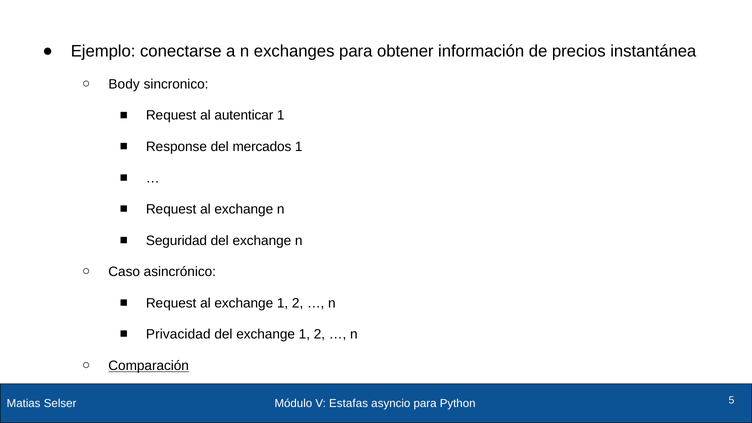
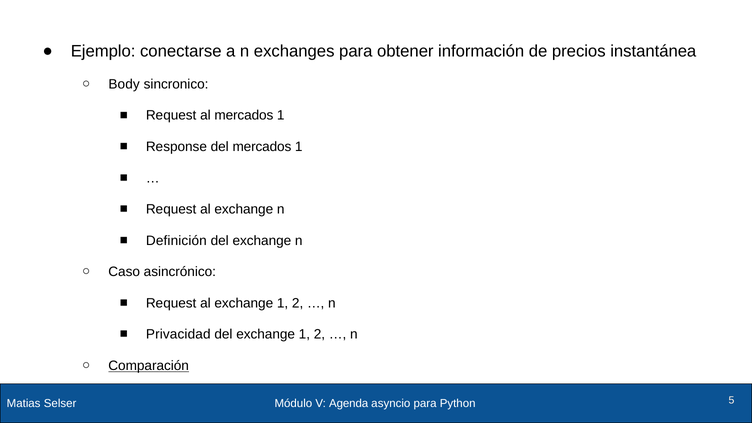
al autenticar: autenticar -> mercados (244, 116)
Seguridad: Seguridad -> Definición (176, 241)
Estafas: Estafas -> Agenda (349, 403)
